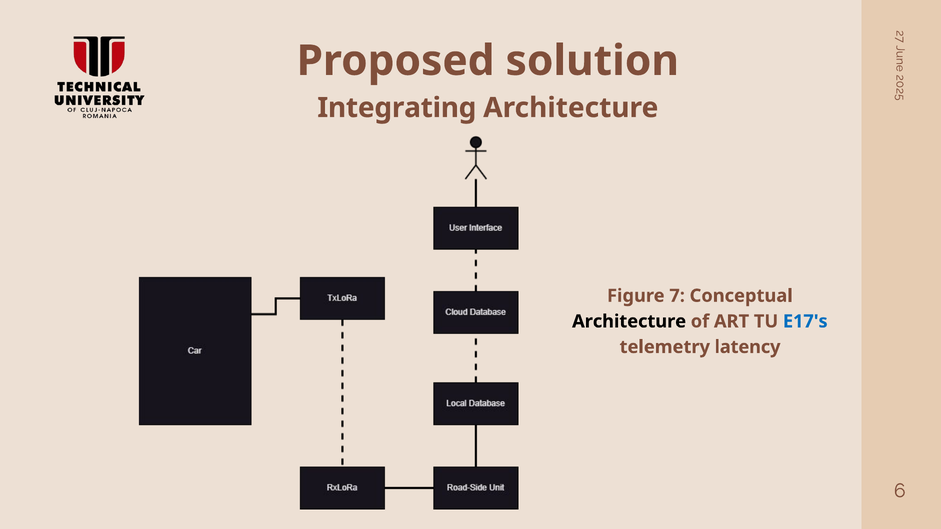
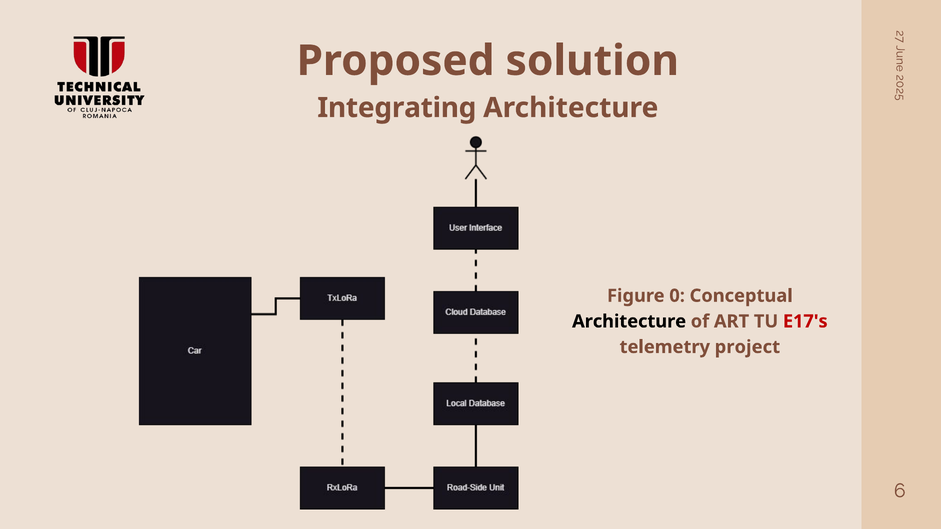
Figure 7: 7 -> 0 (677, 296)
E17's colour: blue -> red (805, 322)
latency: latency -> project (747, 347)
